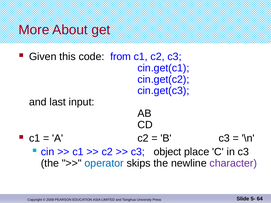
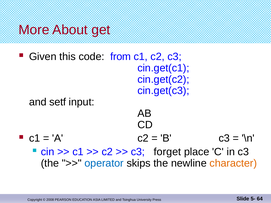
last: last -> setf (58, 102)
object: object -> forget (167, 152)
character colour: purple -> orange (233, 163)
